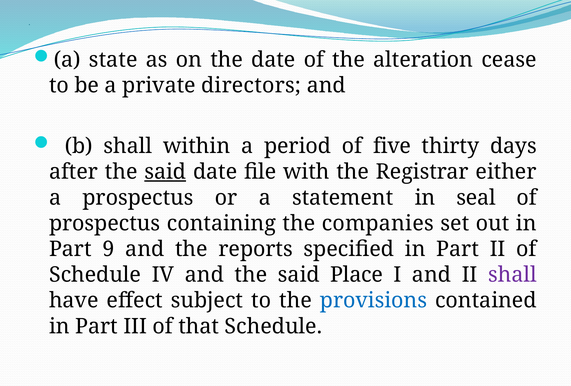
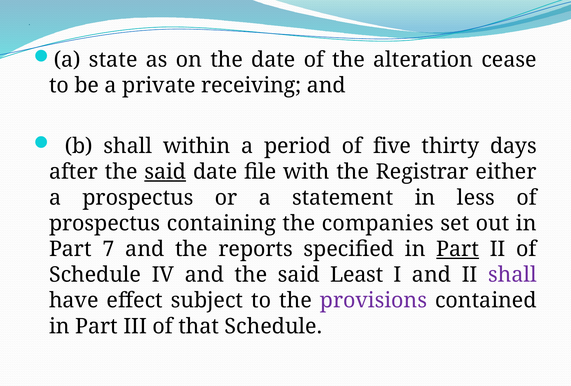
directors: directors -> receiving (251, 85)
seal: seal -> less (476, 198)
9: 9 -> 7 (108, 249)
Part underline: none -> present (458, 249)
Place: Place -> Least (357, 275)
provisions colour: blue -> purple (373, 300)
